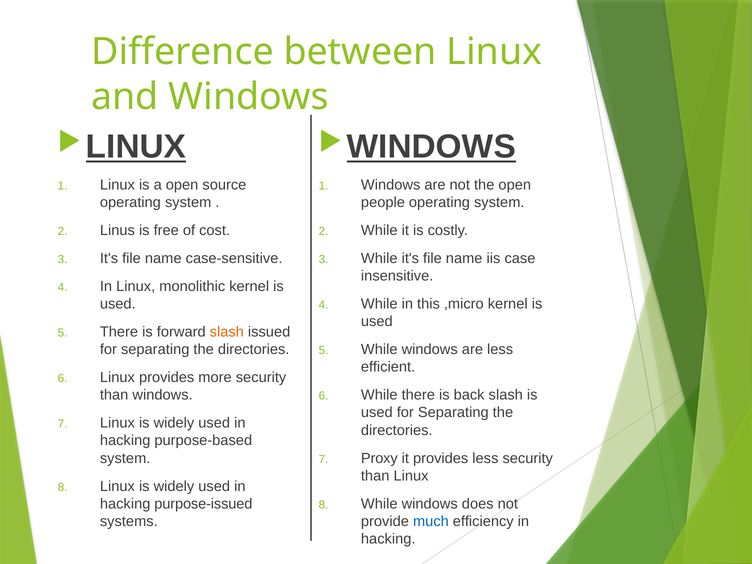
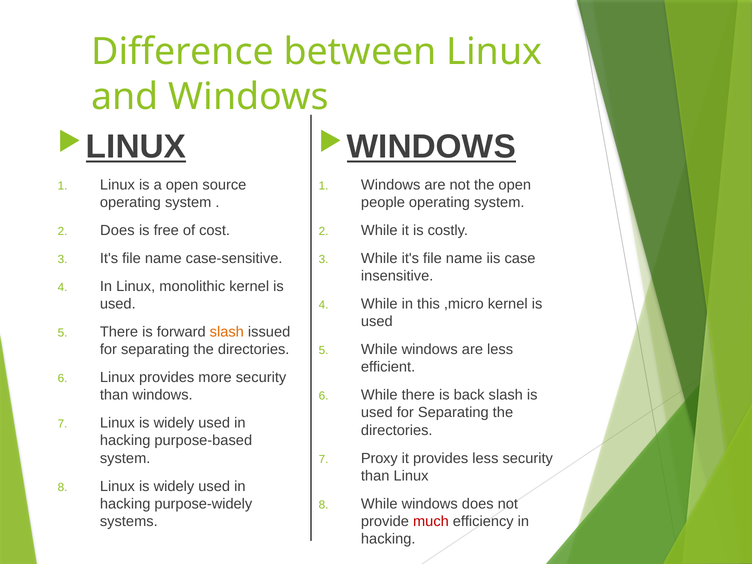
Linus: Linus -> Does (117, 230)
purpose-issued: purpose-issued -> purpose-widely (203, 504)
much colour: blue -> red (431, 521)
